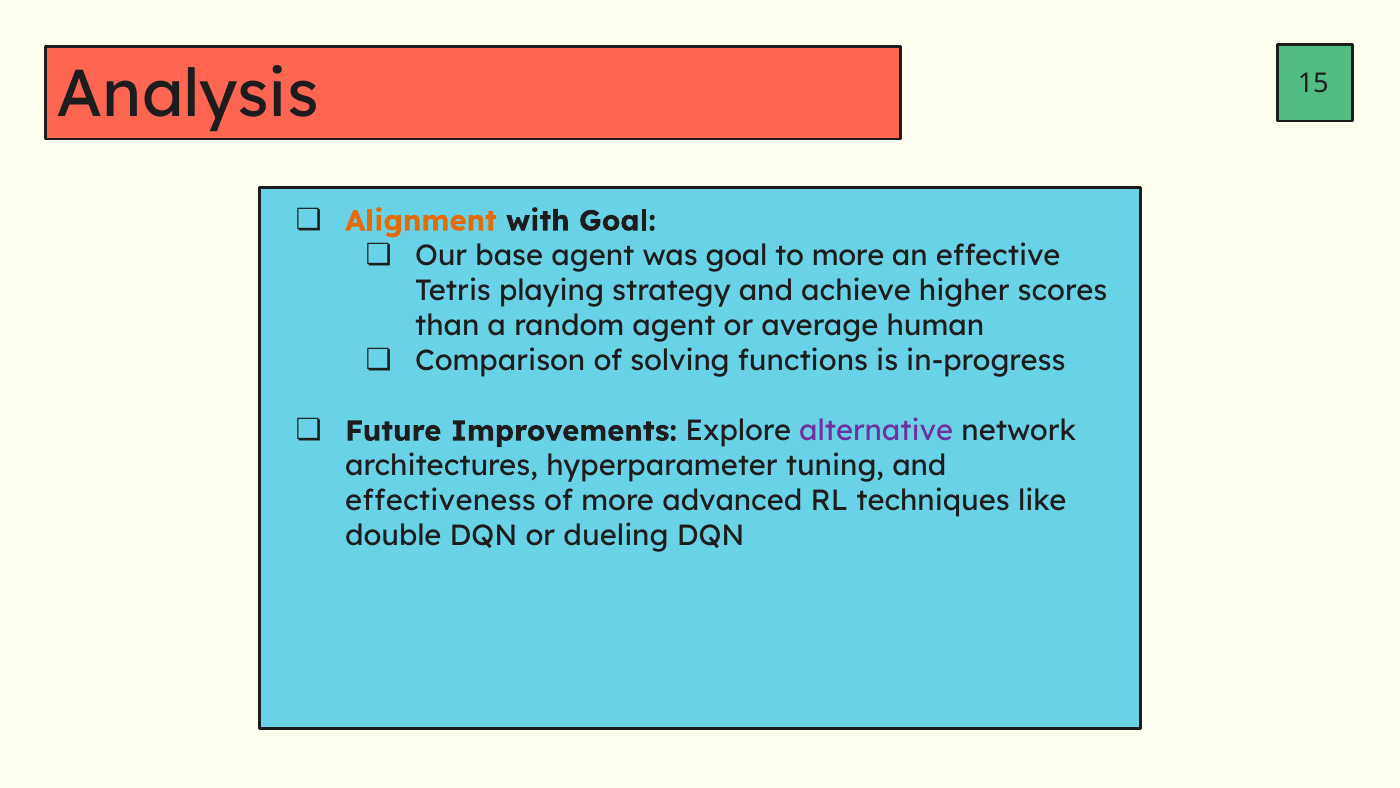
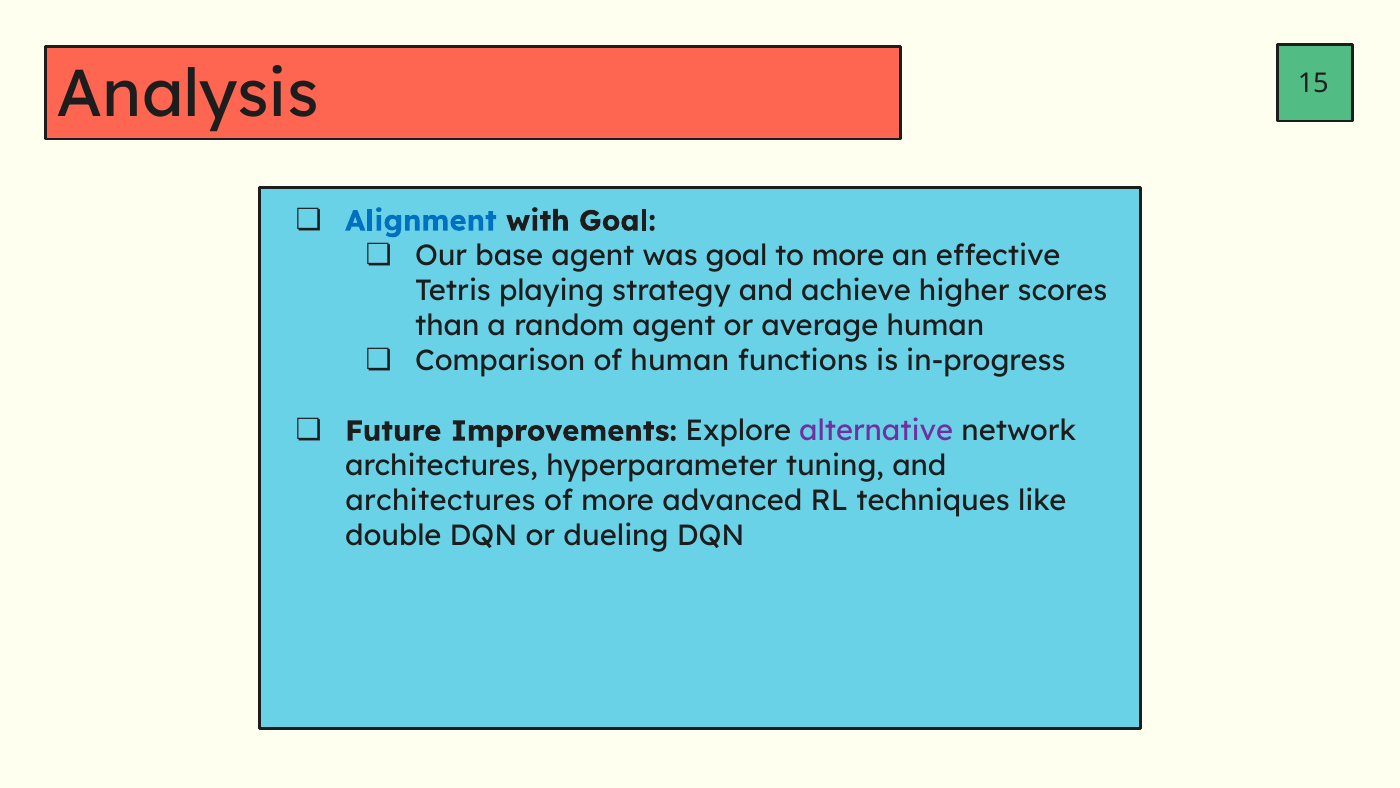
Alignment colour: orange -> blue (421, 221)
of solving: solving -> human (680, 361)
effectiveness: effectiveness -> architectures (440, 501)
